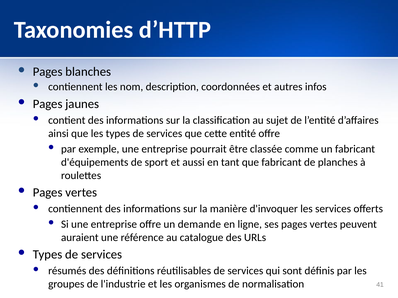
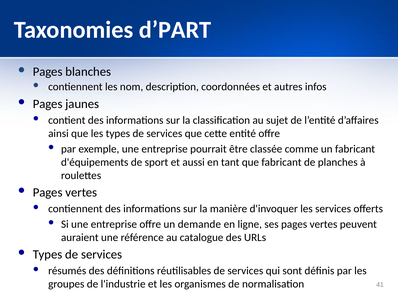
d’HTTP: d’HTTP -> d’PART (175, 30)
